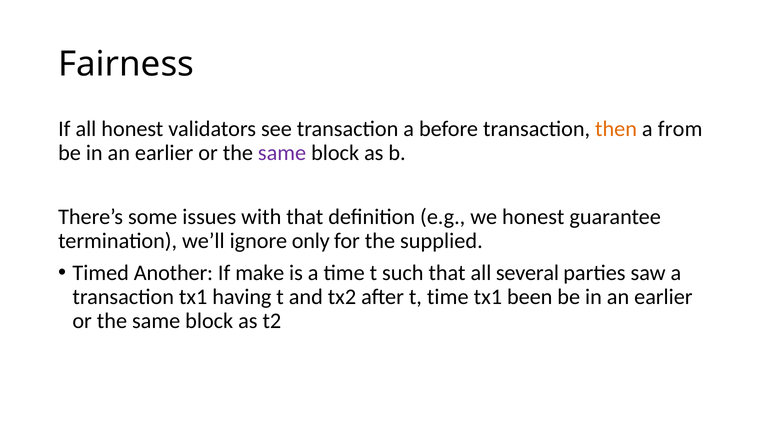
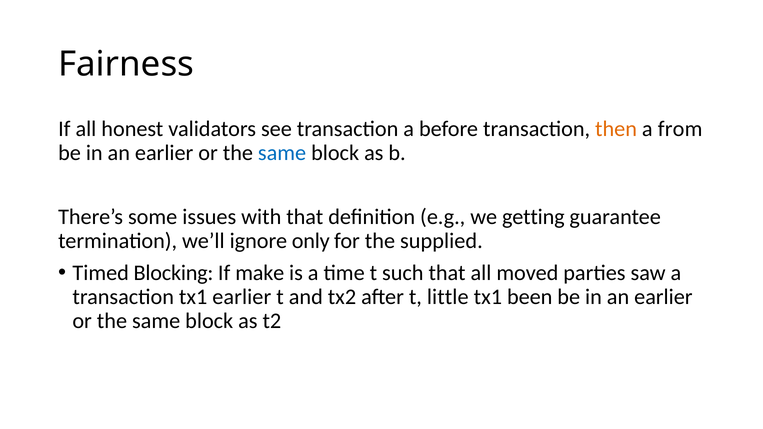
same colour: purple -> blue (282, 153)
we honest: honest -> getting (533, 217)
Another: Another -> Blocking (174, 273)
several: several -> moved (527, 273)
tx1 having: having -> earlier (242, 297)
t time: time -> little (448, 297)
